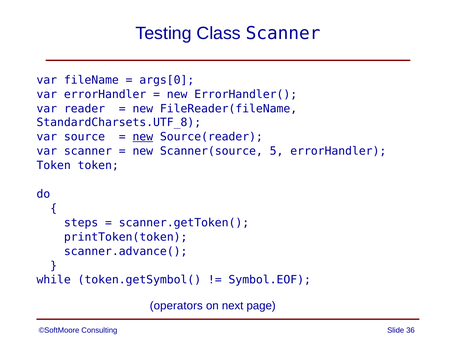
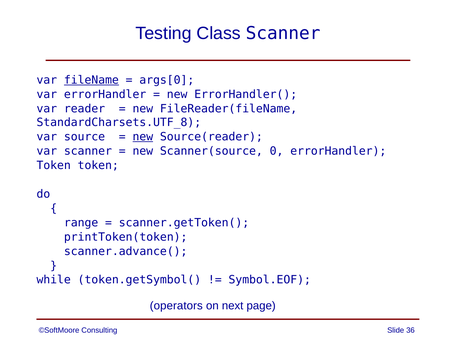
fileName underline: none -> present (91, 80)
5: 5 -> 0 (277, 151)
steps: steps -> range (81, 223)
